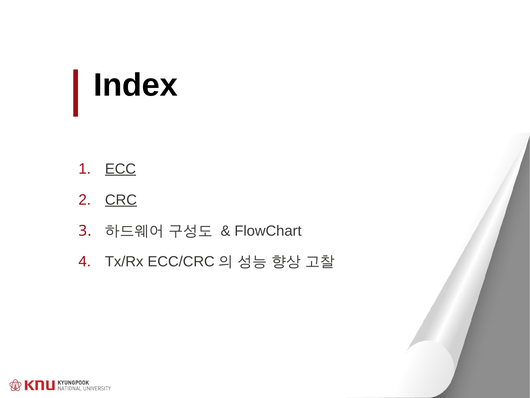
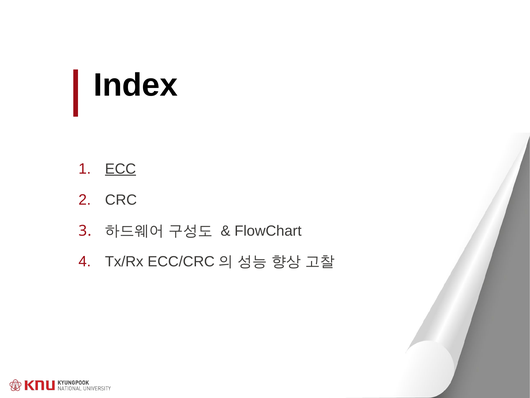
CRC underline: present -> none (121, 200)
